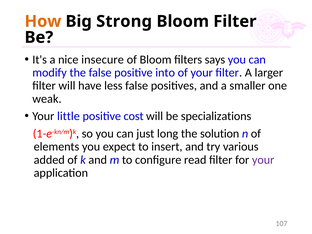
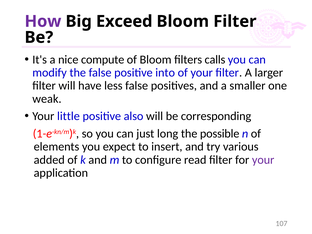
How colour: orange -> purple (43, 21)
Strong: Strong -> Exceed (124, 21)
insecure: insecure -> compute (103, 60)
says: says -> calls (215, 60)
cost: cost -> also (134, 116)
specializations: specializations -> corresponding (216, 116)
solution: solution -> possible (220, 134)
